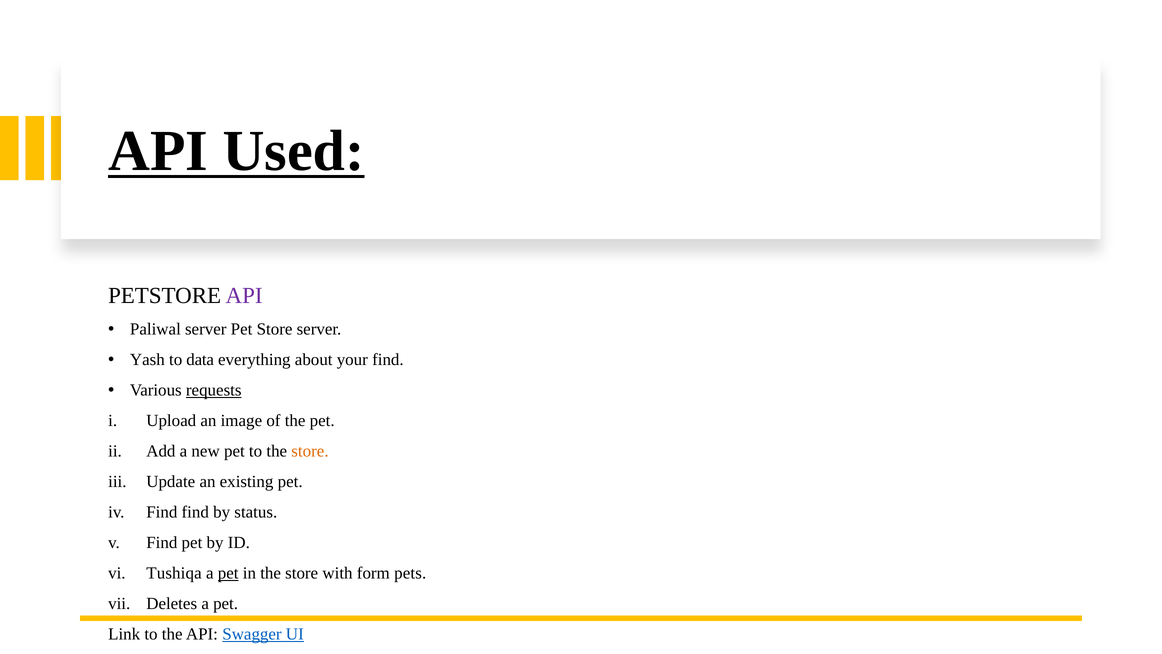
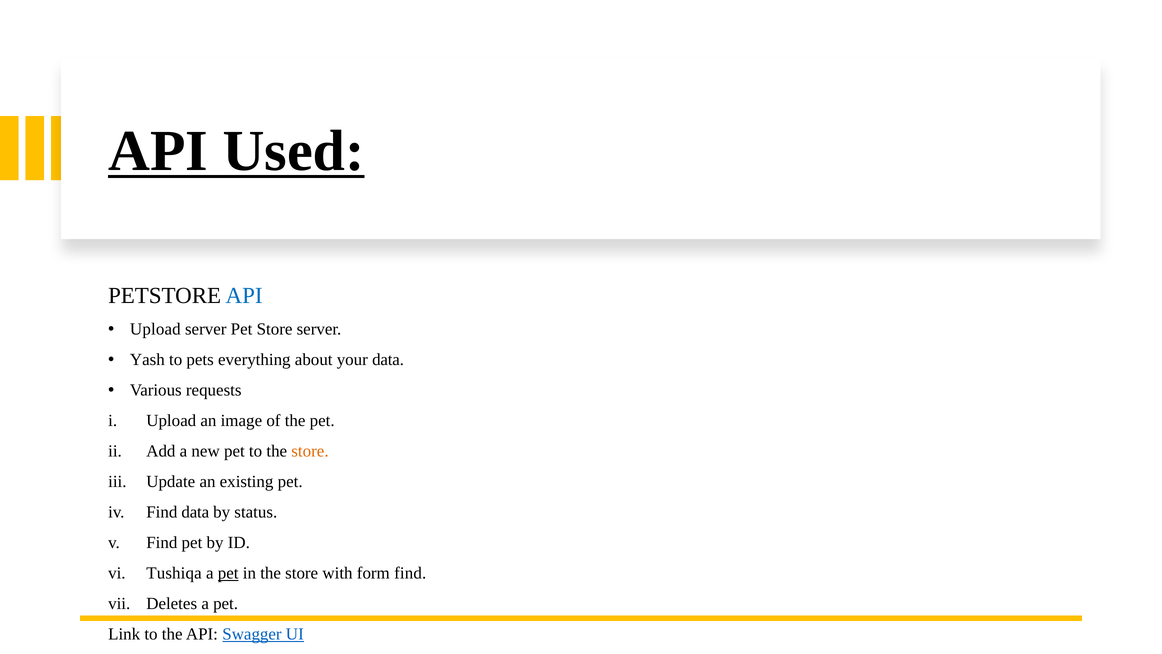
API colour: purple -> blue (244, 295)
Paliwal: Paliwal -> Upload (155, 329)
data: data -> pets (200, 360)
your find: find -> data (388, 360)
requests underline: present -> none (214, 390)
Find find: find -> data (195, 512)
form pets: pets -> find (410, 573)
